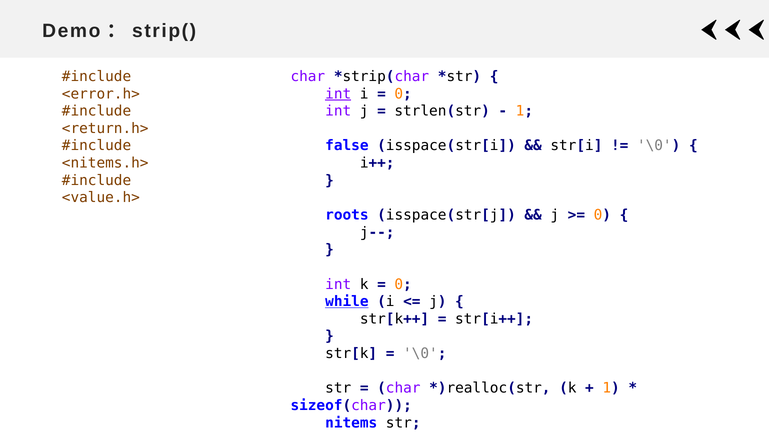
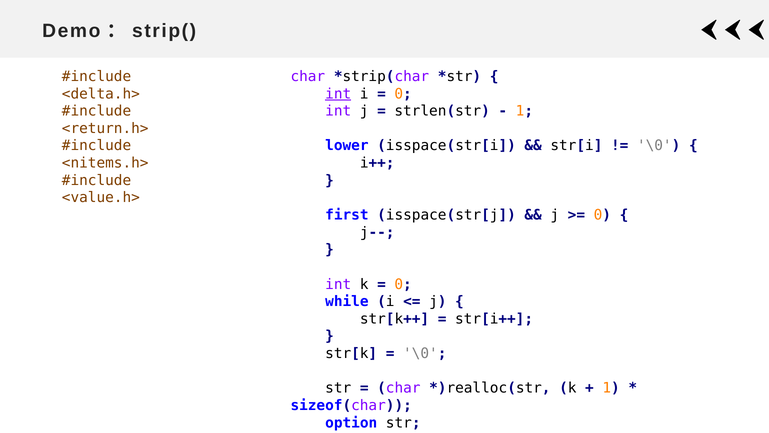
<error.h>: <error.h> -> <delta.h> (101, 94)
false: false -> lower (347, 146)
roots: roots -> first (347, 215)
while underline: present -> none (347, 301)
nitems: nitems -> option (351, 422)
